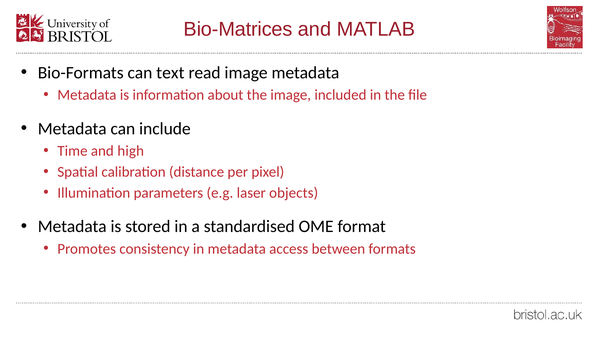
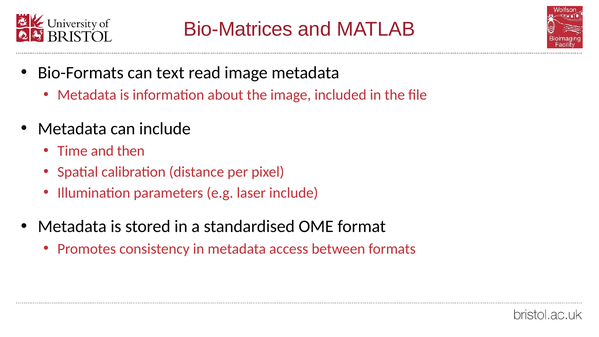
high: high -> then (131, 151)
laser objects: objects -> include (294, 193)
